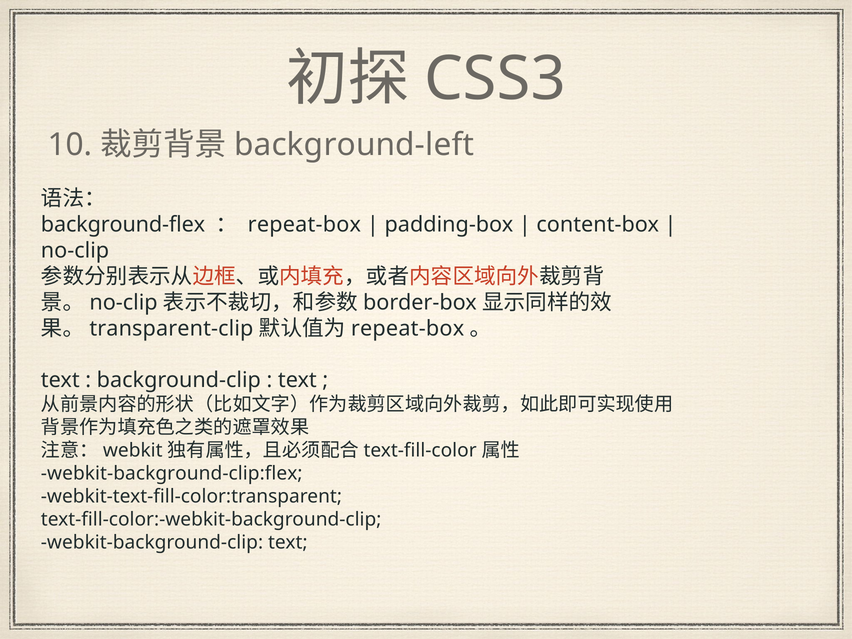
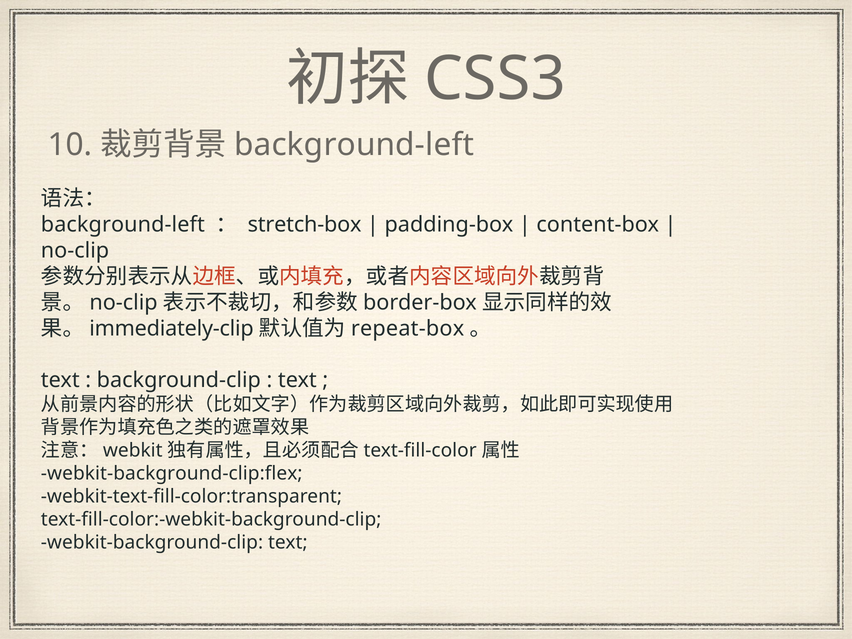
background-flex: background-flex -> background-left (123, 225)
repeat-box: repeat-box -> stretch-box (305, 225)
transparent-clip: transparent-clip -> immediately-clip (172, 328)
